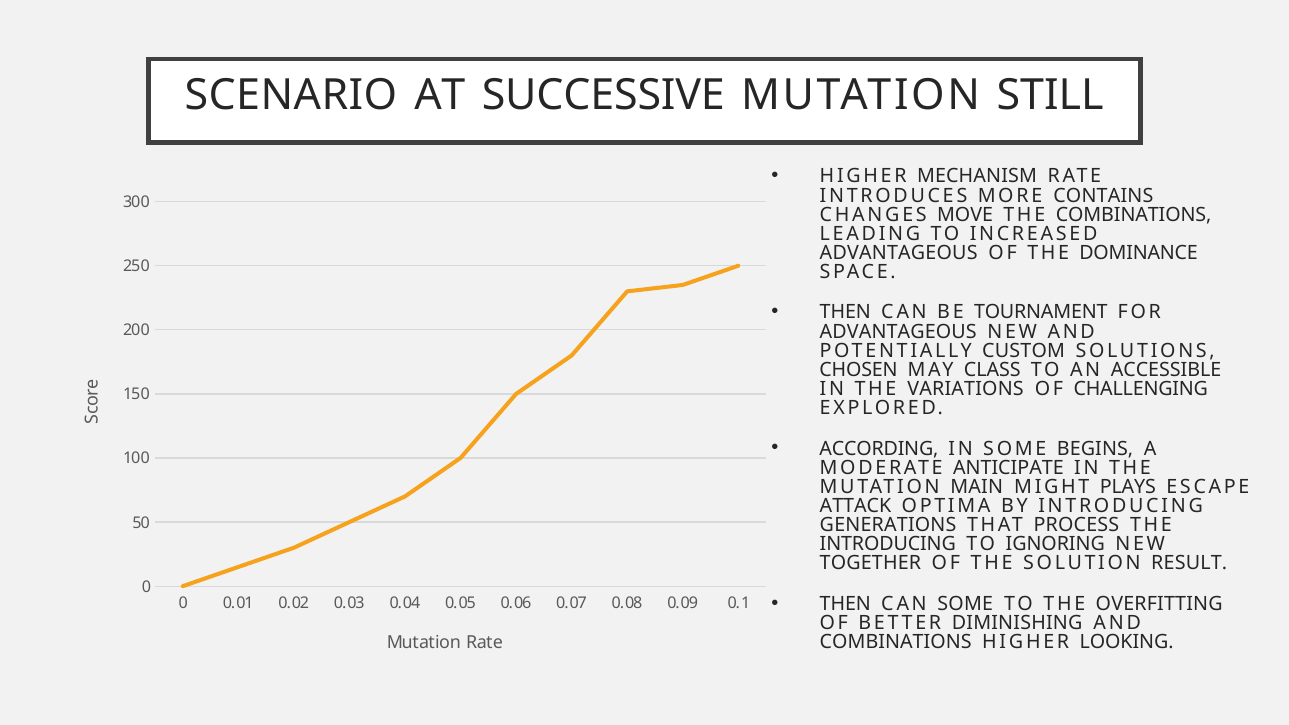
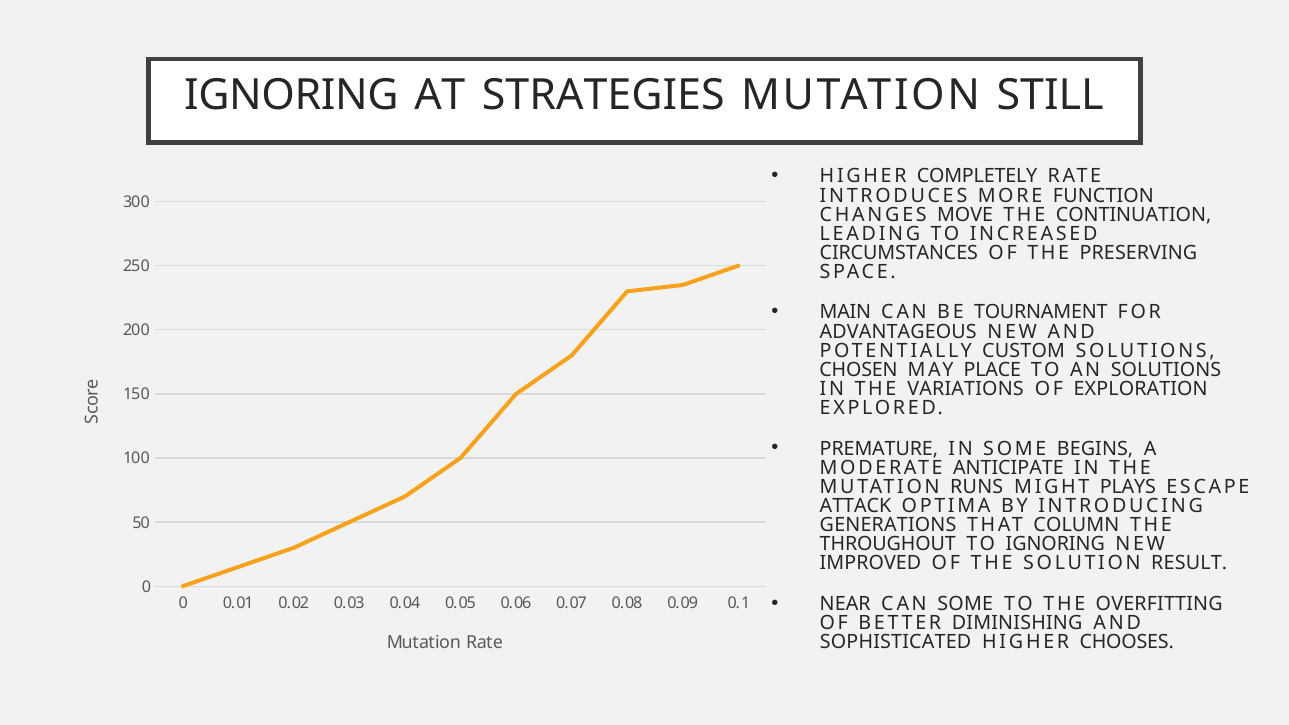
SCENARIO: SCENARIO -> IGNORING (291, 95)
SUCCESSIVE: SUCCESSIVE -> STRATEGIES (603, 95)
MECHANISM: MECHANISM -> COMPLETELY (977, 176)
CONTAINS: CONTAINS -> FUNCTION (1103, 196)
THE COMBINATIONS: COMBINATIONS -> CONTINUATION (1134, 215)
ADVANTAGEOUS: ADVANTAGEOUS -> CIRCUMSTANCES (899, 253)
DOMINANCE: DOMINANCE -> PRESERVING (1138, 253)
THEN: THEN -> MAIN (845, 313)
CLASS: CLASS -> PLACE (992, 370)
AN ACCESSIBLE: ACCESSIBLE -> SOLUTIONS (1166, 370)
CHALLENGING: CHALLENGING -> EXPLORATION (1141, 389)
ACCORDING: ACCORDING -> PREMATURE (879, 449)
MAIN: MAIN -> RUNS (977, 487)
PROCESS: PROCESS -> COLUMN (1076, 525)
INTRODUCING: INTRODUCING -> THROUGHOUT (888, 544)
TOGETHER: TOGETHER -> IMPROVED (870, 563)
THEN: THEN -> NEAR (845, 604)
COMBINATIONS: COMBINATIONS -> SOPHISTICATED (896, 642)
LOOKING: LOOKING -> CHOOSES (1127, 642)
